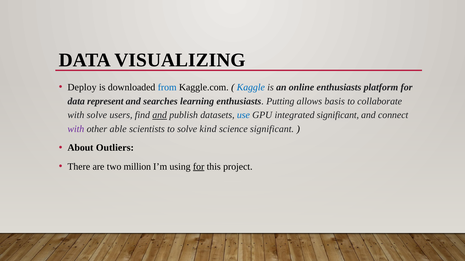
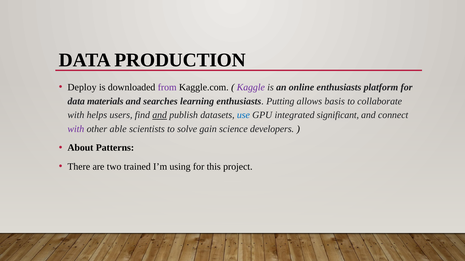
VISUALIZING: VISUALIZING -> PRODUCTION (180, 60)
from colour: blue -> purple (167, 87)
Kaggle colour: blue -> purple (251, 87)
represent: represent -> materials (105, 101)
with solve: solve -> helps (97, 115)
kind: kind -> gain (208, 129)
science significant: significant -> developers (272, 129)
Outliers: Outliers -> Patterns (115, 148)
million: million -> trained (137, 167)
for underline: present -> none (199, 167)
